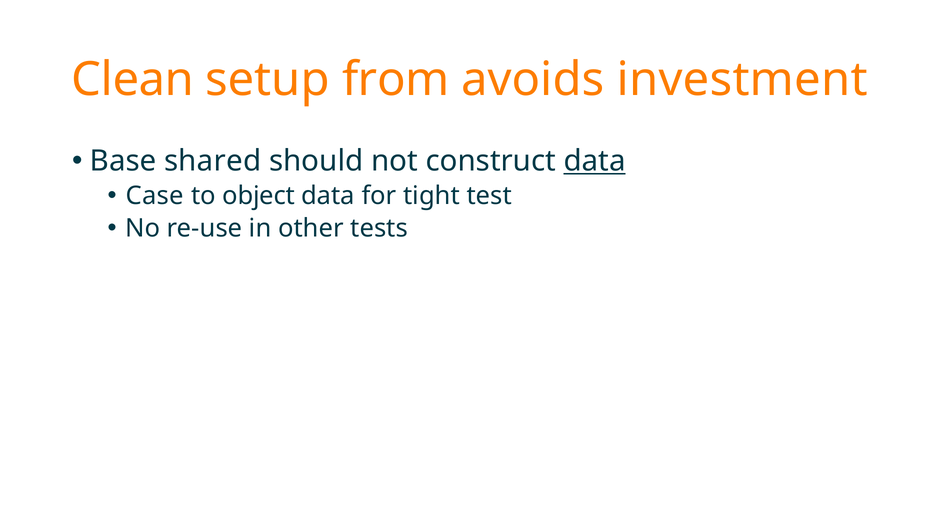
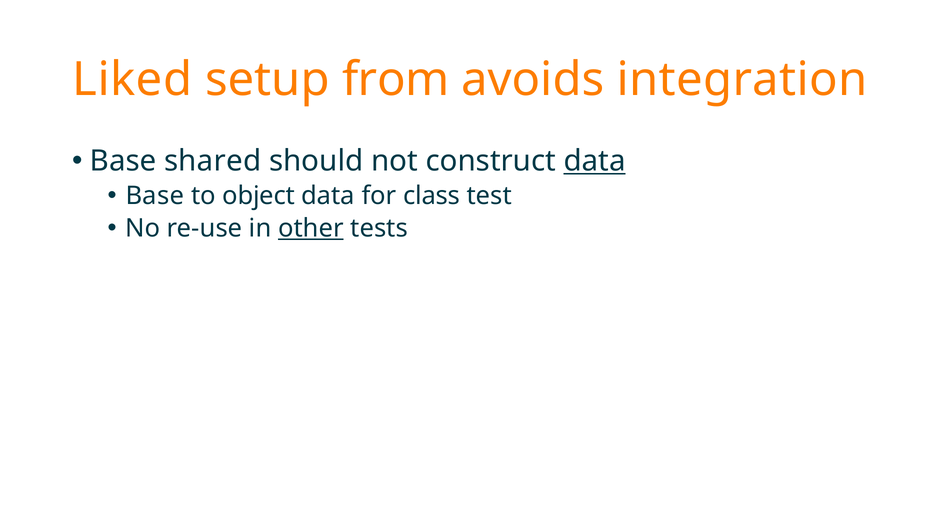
Clean: Clean -> Liked (132, 79)
investment: investment -> integration (742, 79)
Case: Case -> Base (155, 196)
tight: tight -> class (432, 196)
other underline: none -> present (311, 228)
